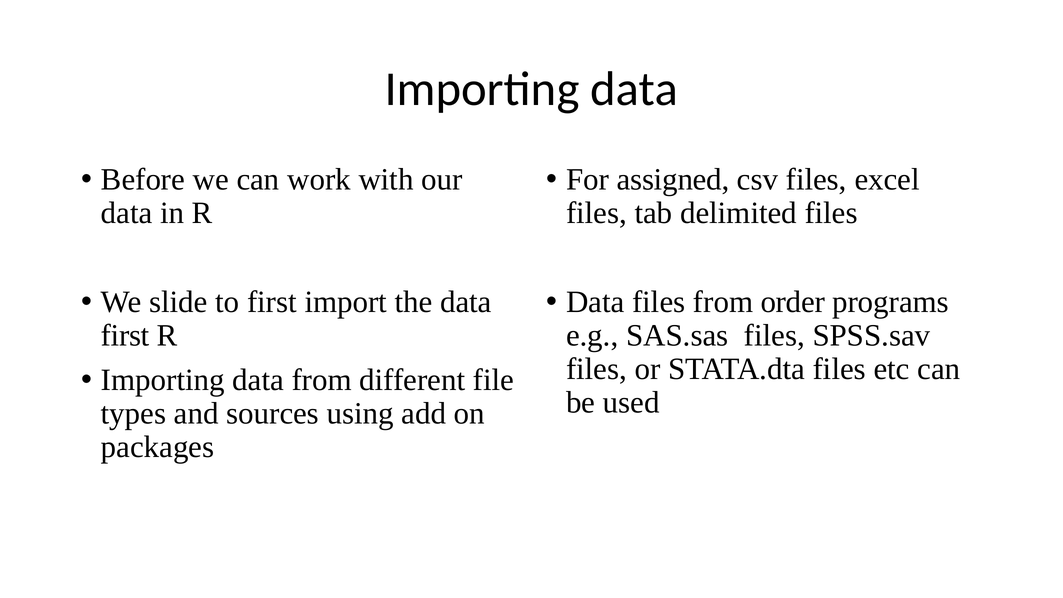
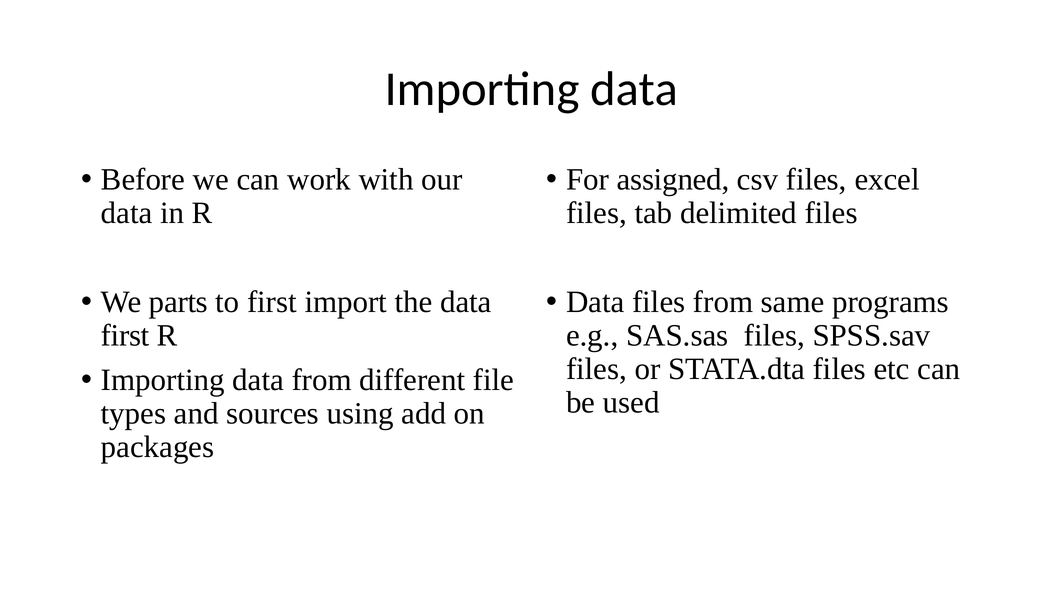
slide: slide -> parts (178, 302)
order: order -> same (793, 302)
